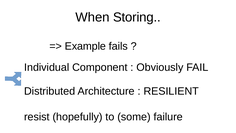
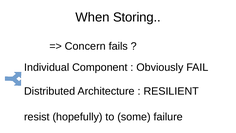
Example: Example -> Concern (85, 46)
